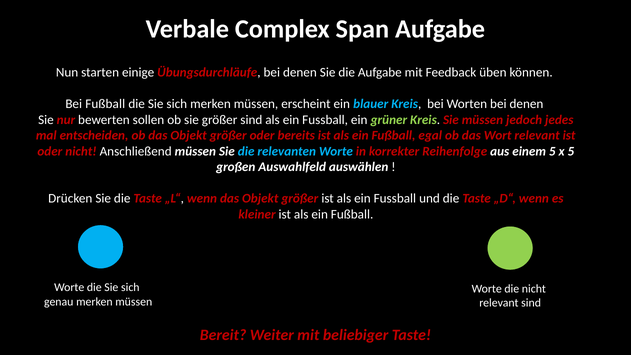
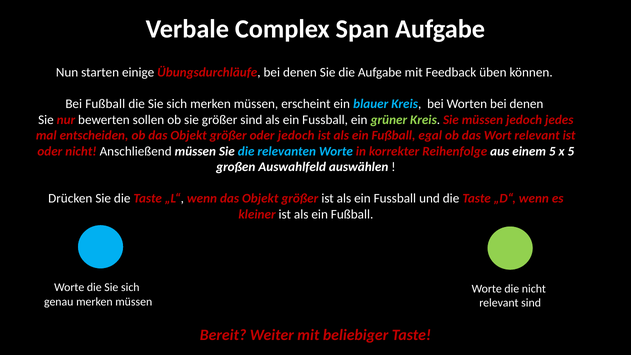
oder bereits: bereits -> jedoch (296, 135)
